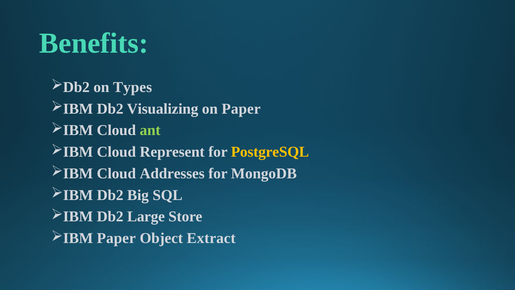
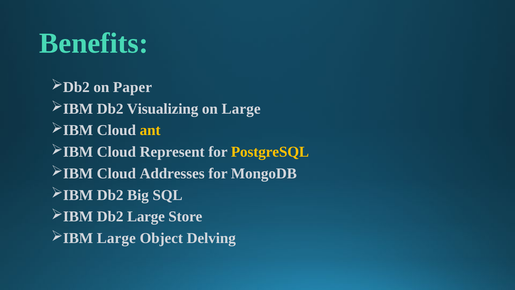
Types: Types -> Paper (133, 87)
on Paper: Paper -> Large (241, 109)
ant colour: light green -> yellow (150, 130)
Paper: Paper -> Large (116, 238)
Extract: Extract -> Delving (211, 238)
